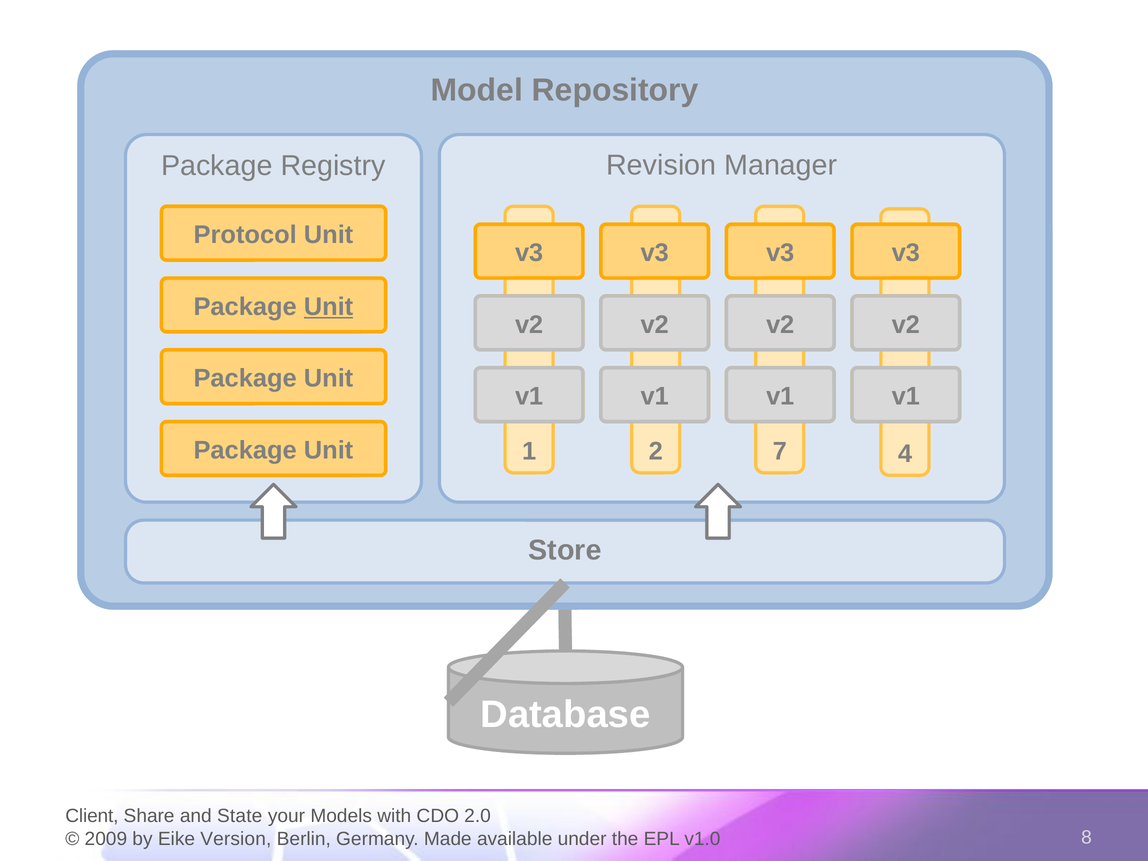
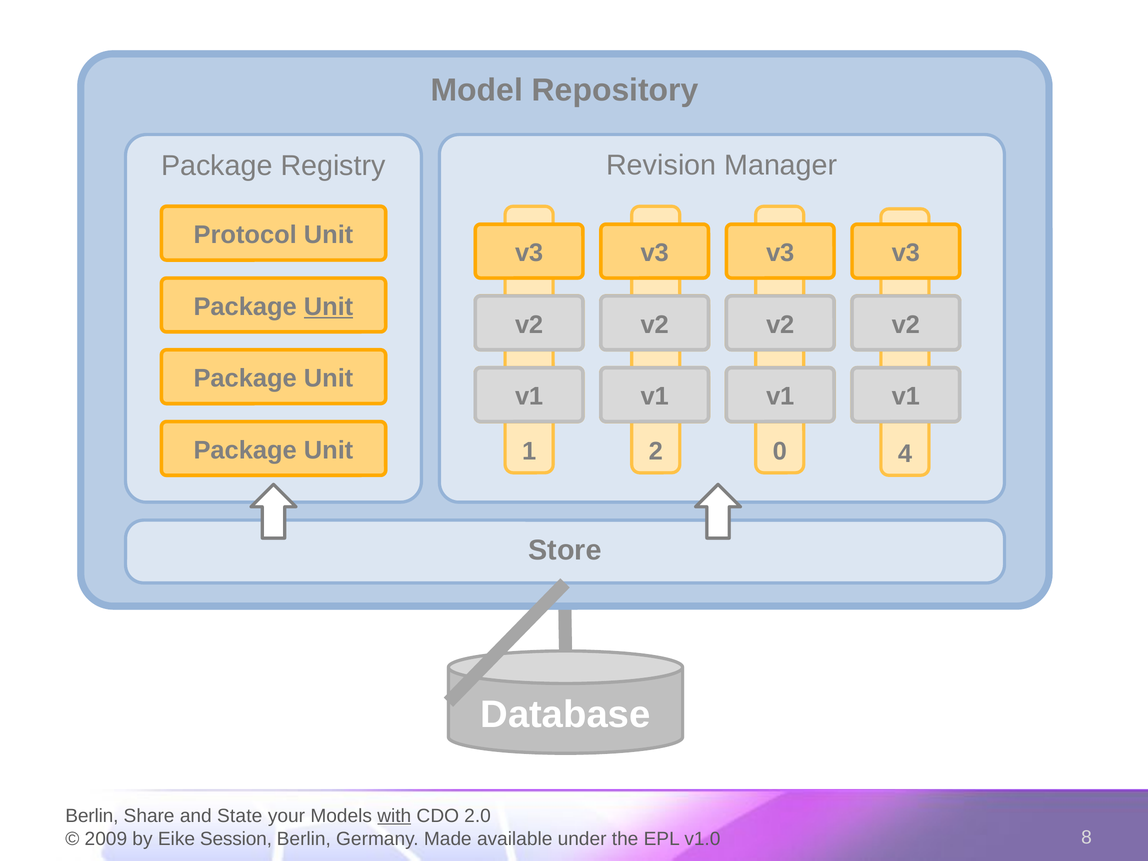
7: 7 -> 0 (780, 451)
Client: Client -> Berlin (92, 816)
with underline: none -> present (394, 816)
Version: Version -> Session (236, 839)
